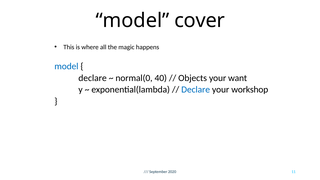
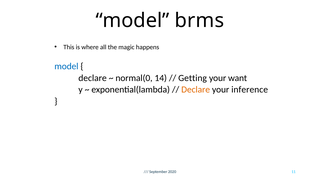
cover: cover -> brms (199, 20)
40: 40 -> 14 (161, 78)
Objects: Objects -> Getting (193, 78)
Declare colour: blue -> orange (196, 90)
workshop: workshop -> inference (250, 90)
